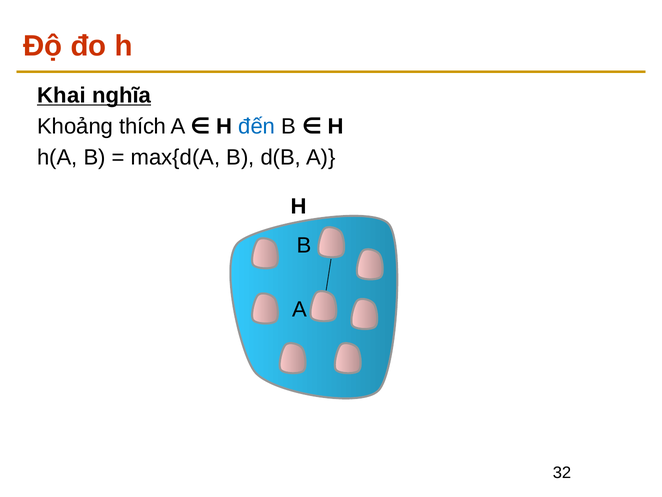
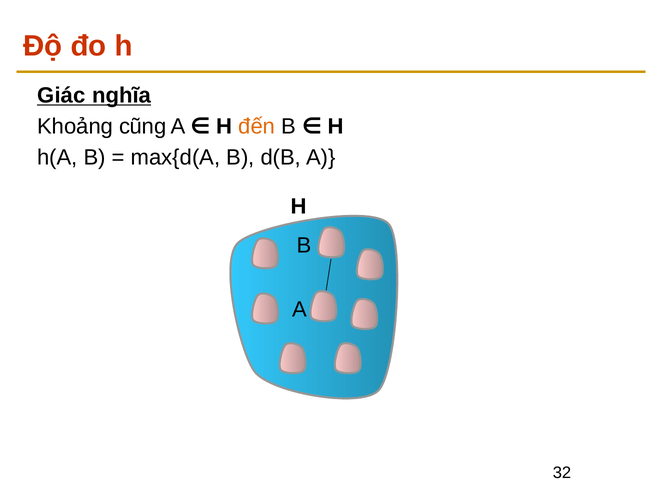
Khai: Khai -> Giác (61, 95)
thích: thích -> cũng (143, 126)
đến colour: blue -> orange (257, 126)
